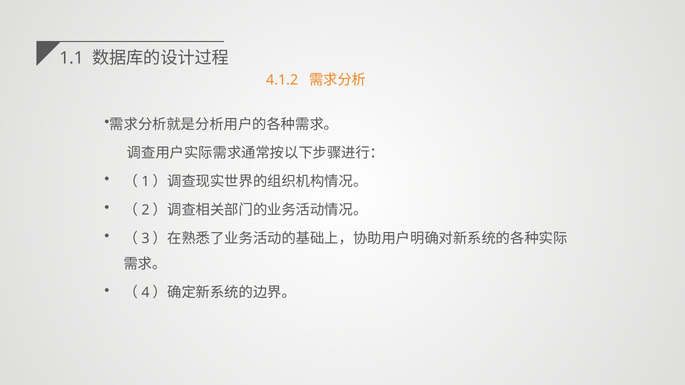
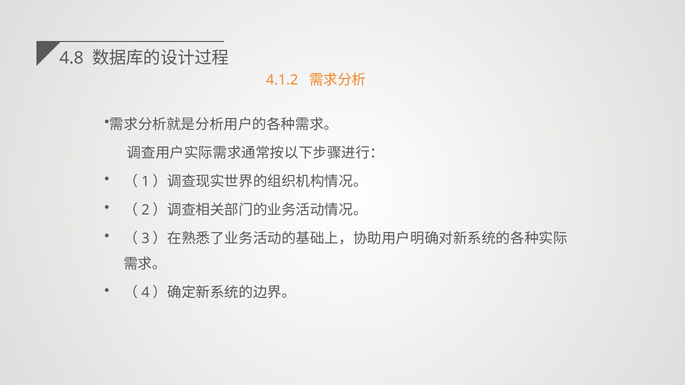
1.1: 1.1 -> 4.8 (71, 58)
